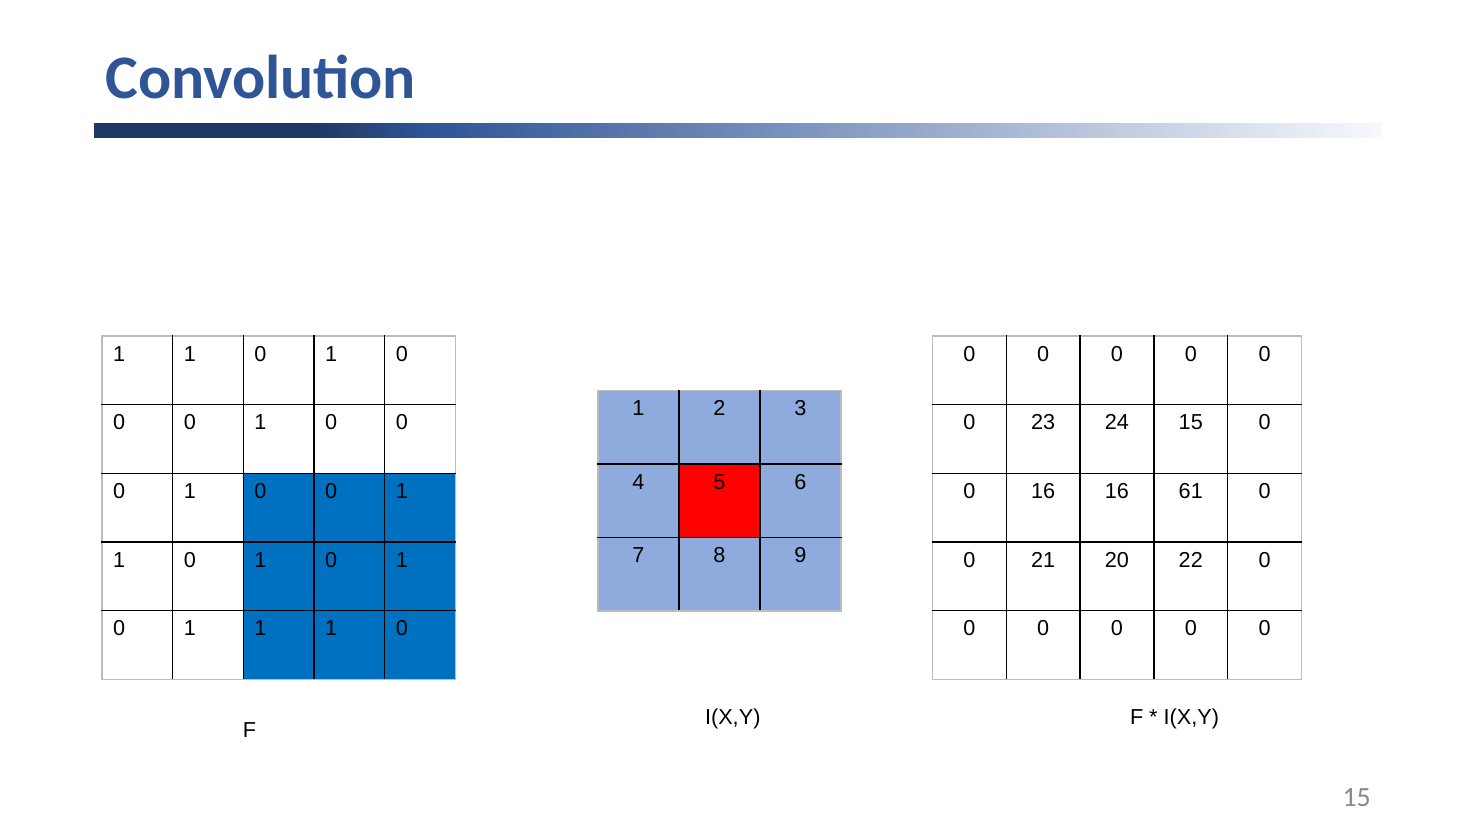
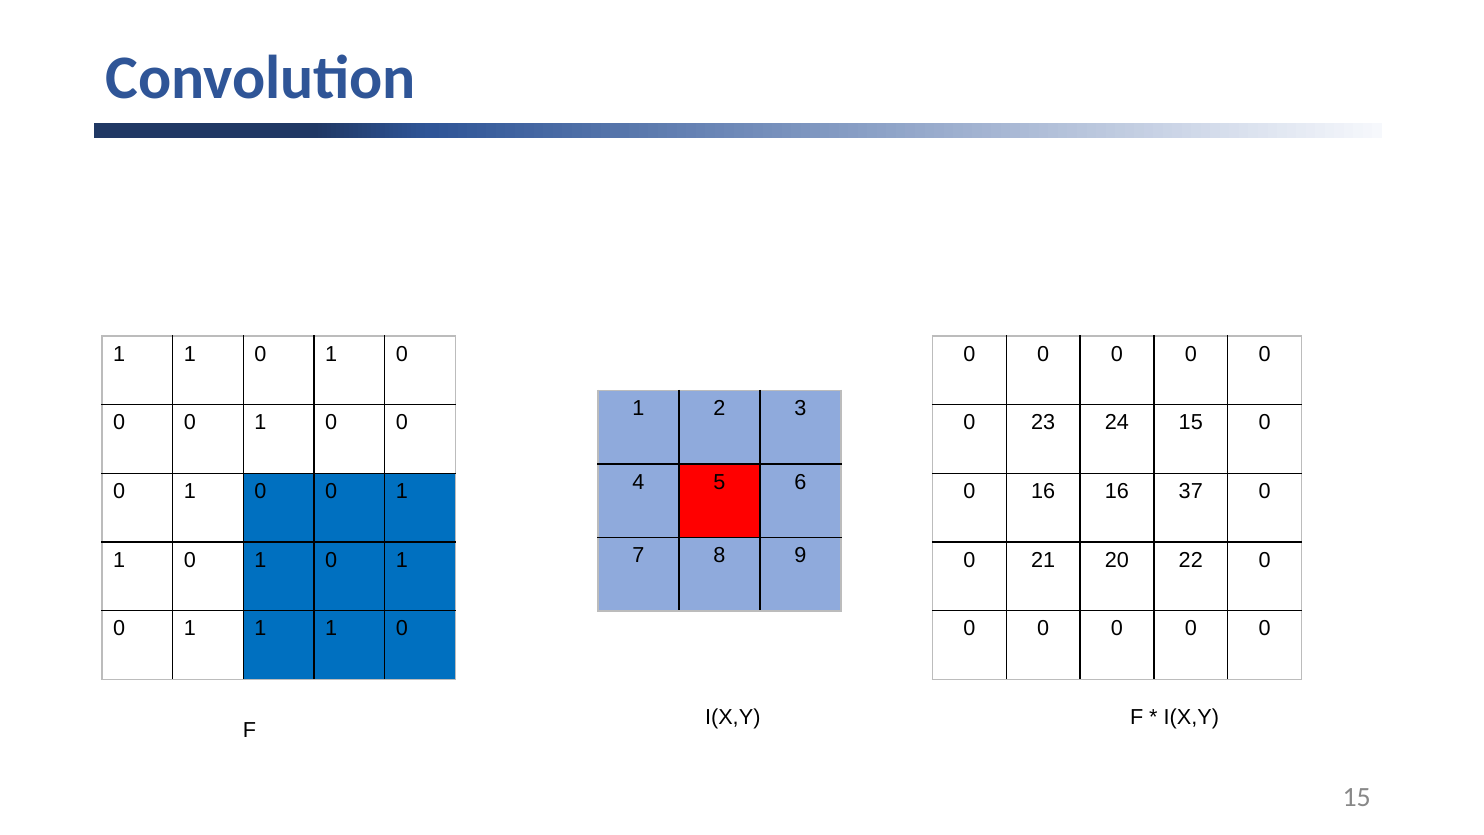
61: 61 -> 37 (1191, 491)
